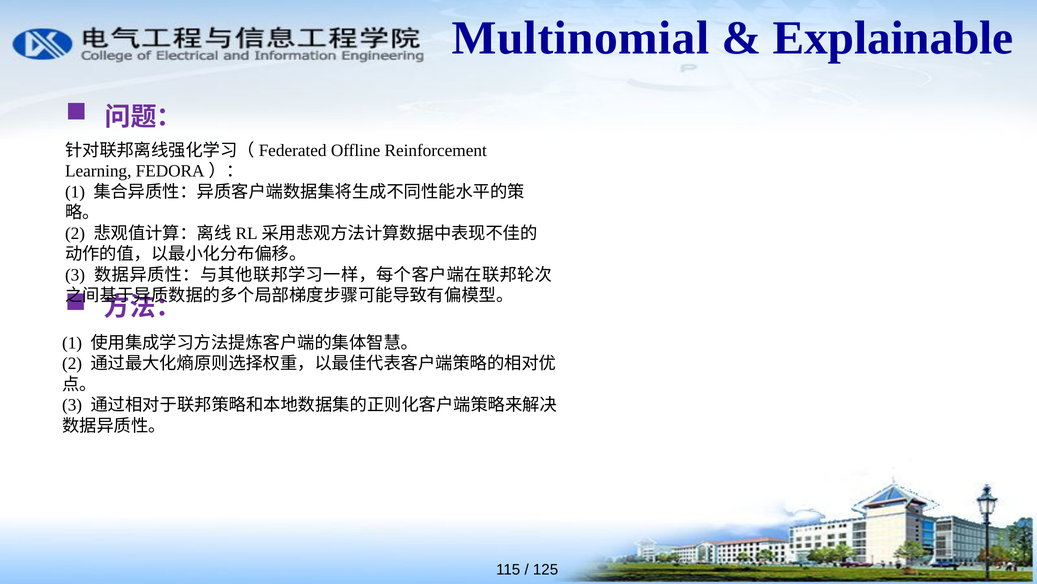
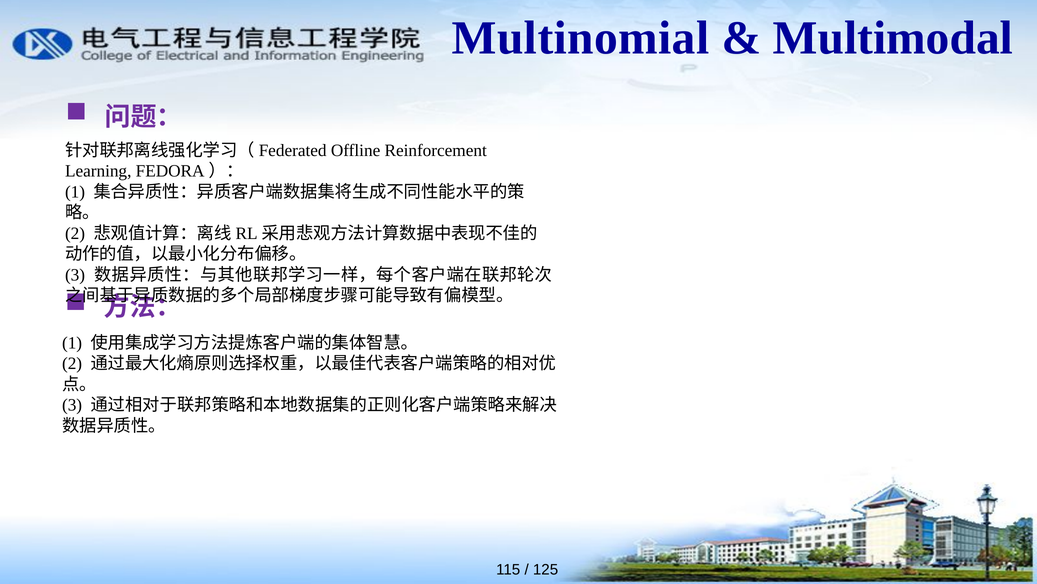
Explainable: Explainable -> Multimodal (893, 38)
